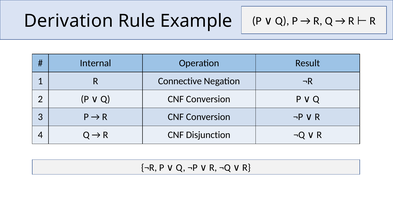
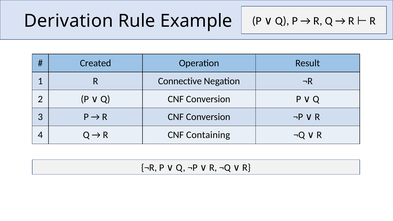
Internal: Internal -> Created (96, 63)
Disjunction: Disjunction -> Containing (208, 135)
